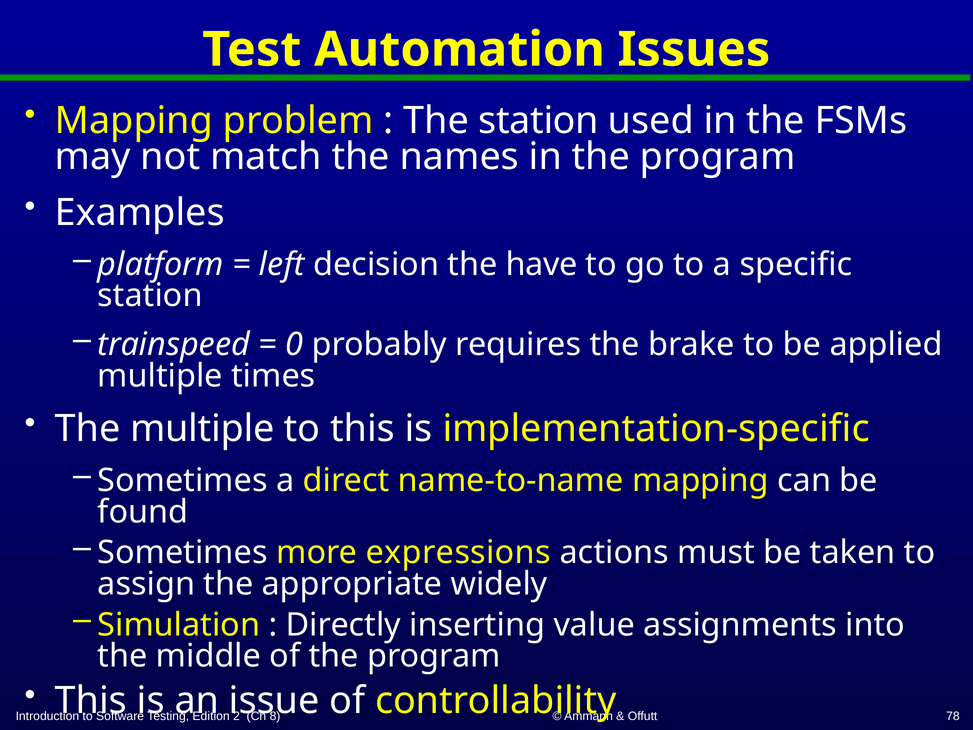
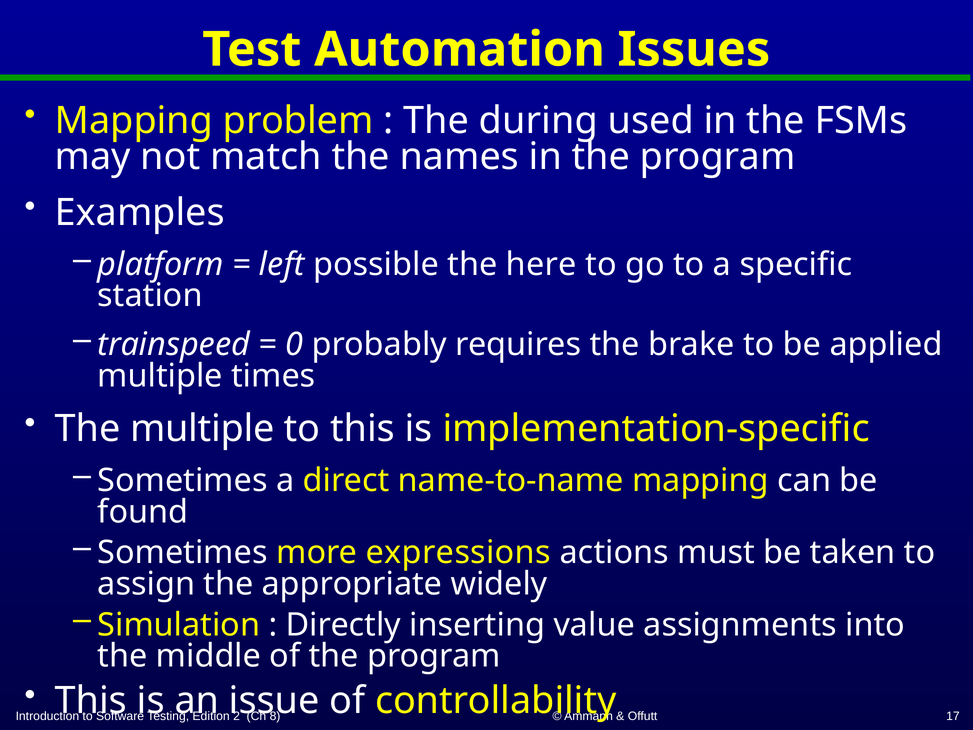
The station: station -> during (538, 120)
decision: decision -> possible (376, 264)
have: have -> here (541, 264)
78: 78 -> 17 (953, 716)
